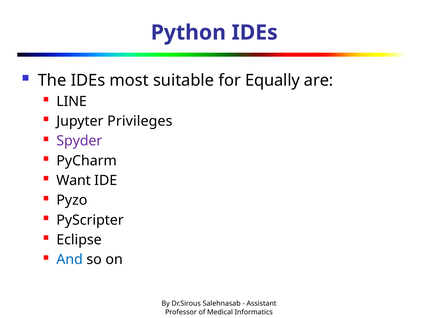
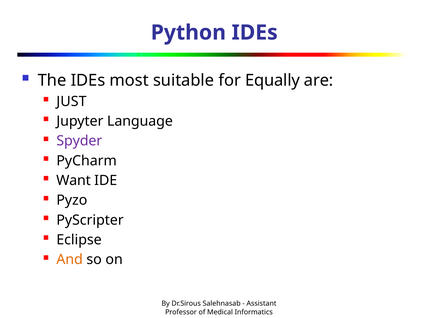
LINE: LINE -> JUST (71, 101)
Privileges: Privileges -> Language (140, 121)
And colour: blue -> orange (70, 260)
